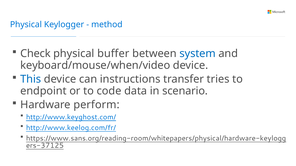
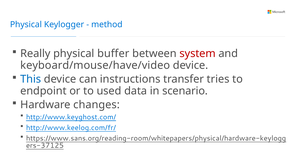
Check: Check -> Really (35, 54)
system colour: blue -> red (198, 54)
keyboard/mouse/when/video: keyboard/mouse/when/video -> keyboard/mouse/have/video (95, 65)
code: code -> used (109, 91)
perform: perform -> changes (97, 105)
